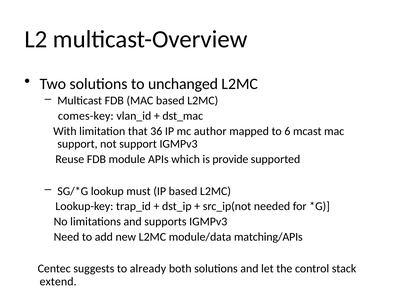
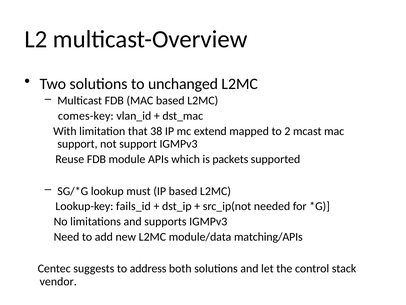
36: 36 -> 38 (156, 131)
author: author -> extend (210, 131)
6: 6 -> 2 (287, 131)
provide: provide -> packets (230, 159)
trap_id: trap_id -> fails_id (133, 206)
already: already -> address (148, 268)
extend: extend -> vendor (58, 281)
